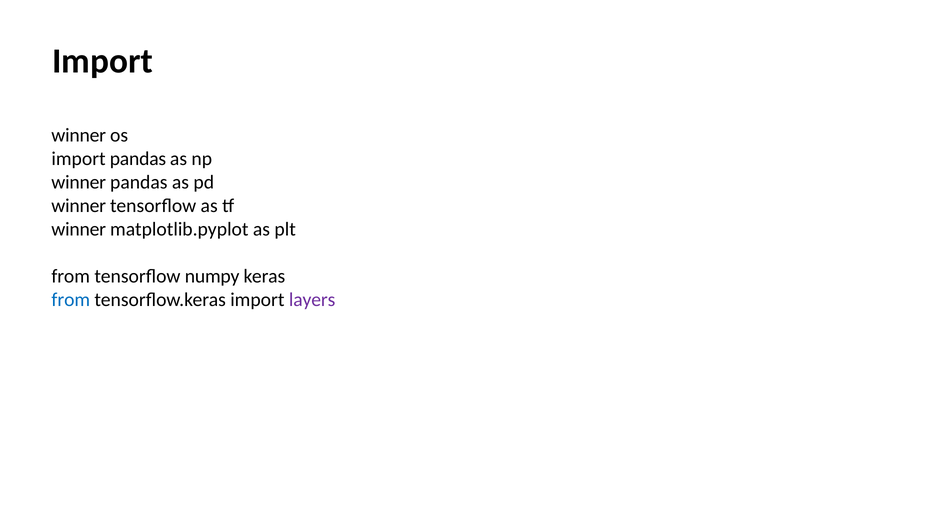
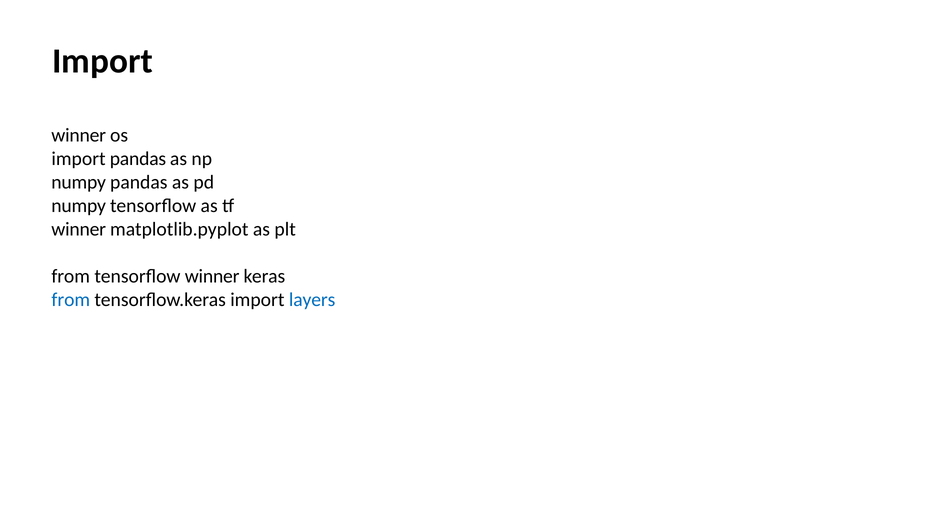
winner: winner -> numpy (79, 182)
winner: winner -> numpy (79, 206)
tensorflow numpy: numpy -> winner (212, 277)
layers colour: purple -> blue (312, 300)
